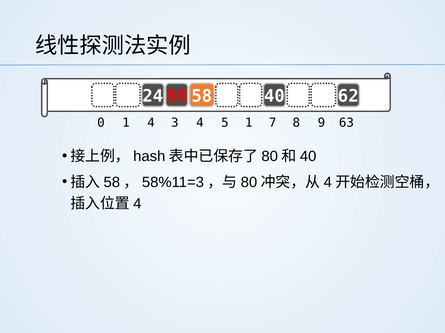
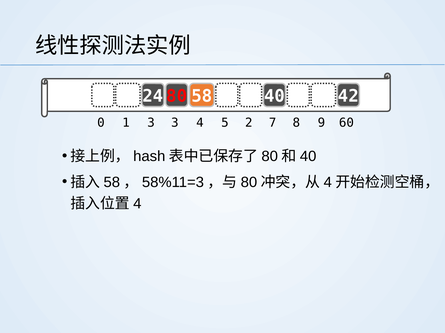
62: 62 -> 42 (348, 96)
0 4: 4 -> 3 (151, 123)
5 1: 1 -> 2 (249, 123)
63: 63 -> 60 (346, 123)
